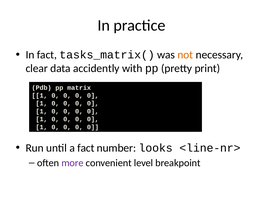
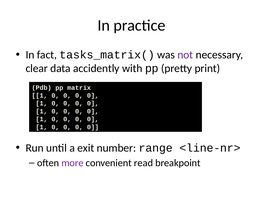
not colour: orange -> purple (185, 55)
a fact: fact -> exit (86, 148)
looks: looks -> range (156, 148)
level: level -> read (143, 163)
